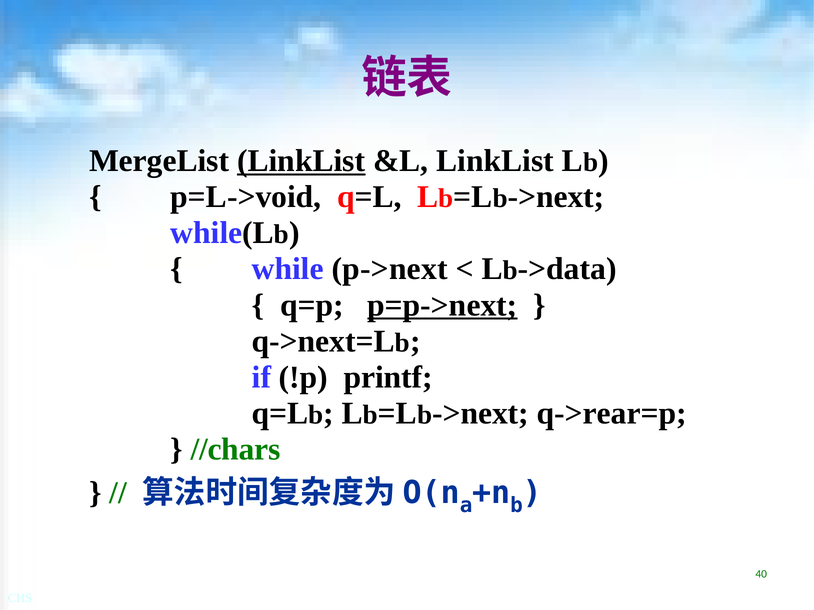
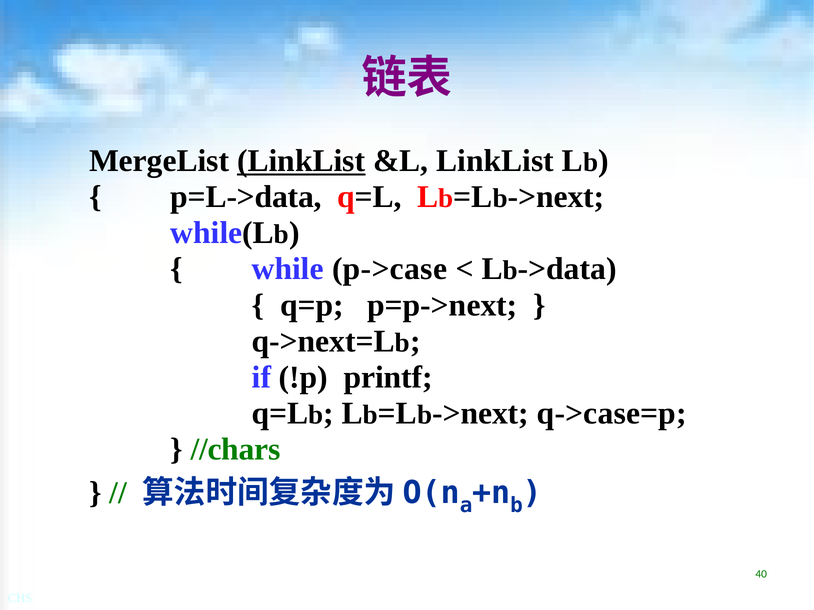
p=L->void: p=L->void -> p=L->data (246, 197)
p->next: p->next -> p->case (390, 269)
p=p->next underline: present -> none (442, 305)
q->rear=p: q->rear=p -> q->case=p (612, 414)
